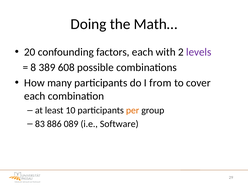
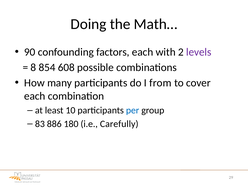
20: 20 -> 90 (30, 52)
389: 389 -> 854 (47, 67)
per colour: orange -> blue (133, 110)
089: 089 -> 180 (71, 124)
Software: Software -> Carefully (119, 124)
